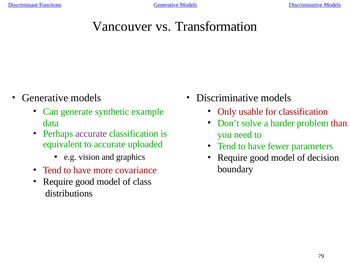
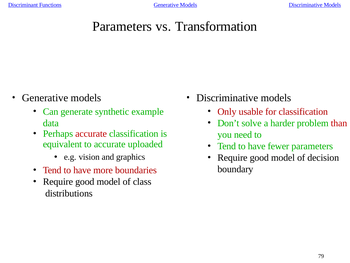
Vancouver: Vancouver -> Parameters (122, 26)
accurate colour: purple -> red (91, 134)
covariance: covariance -> boundaries (136, 170)
